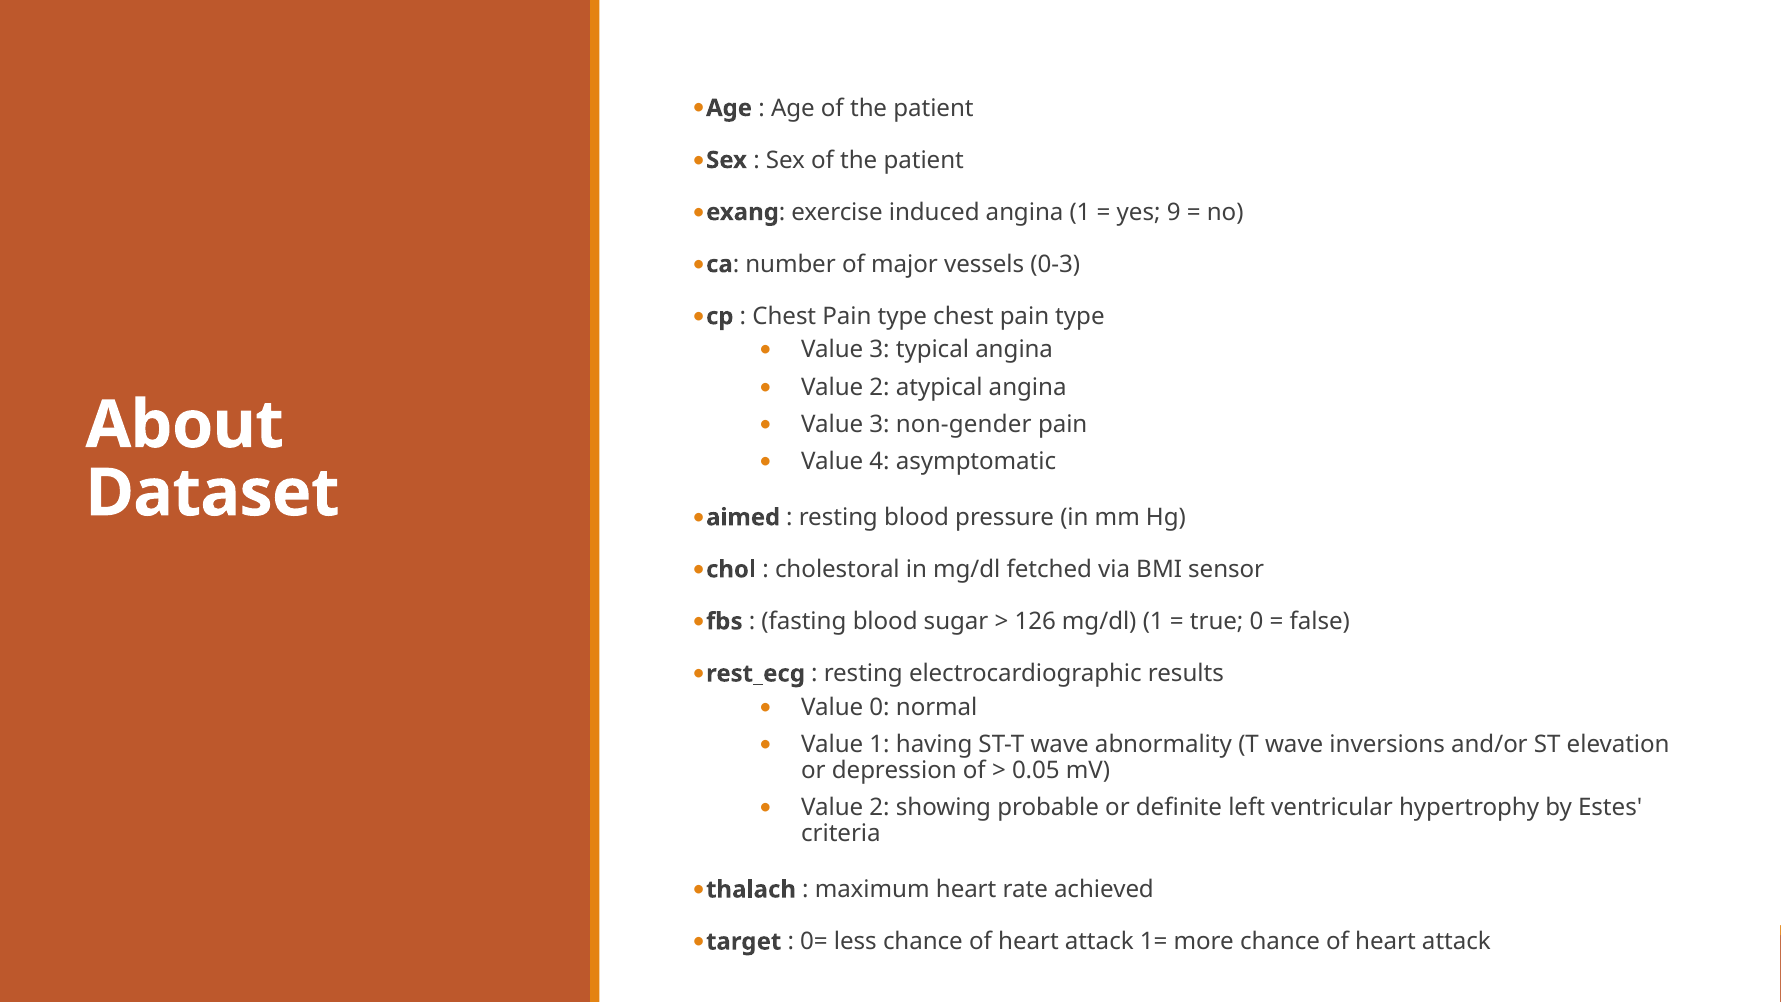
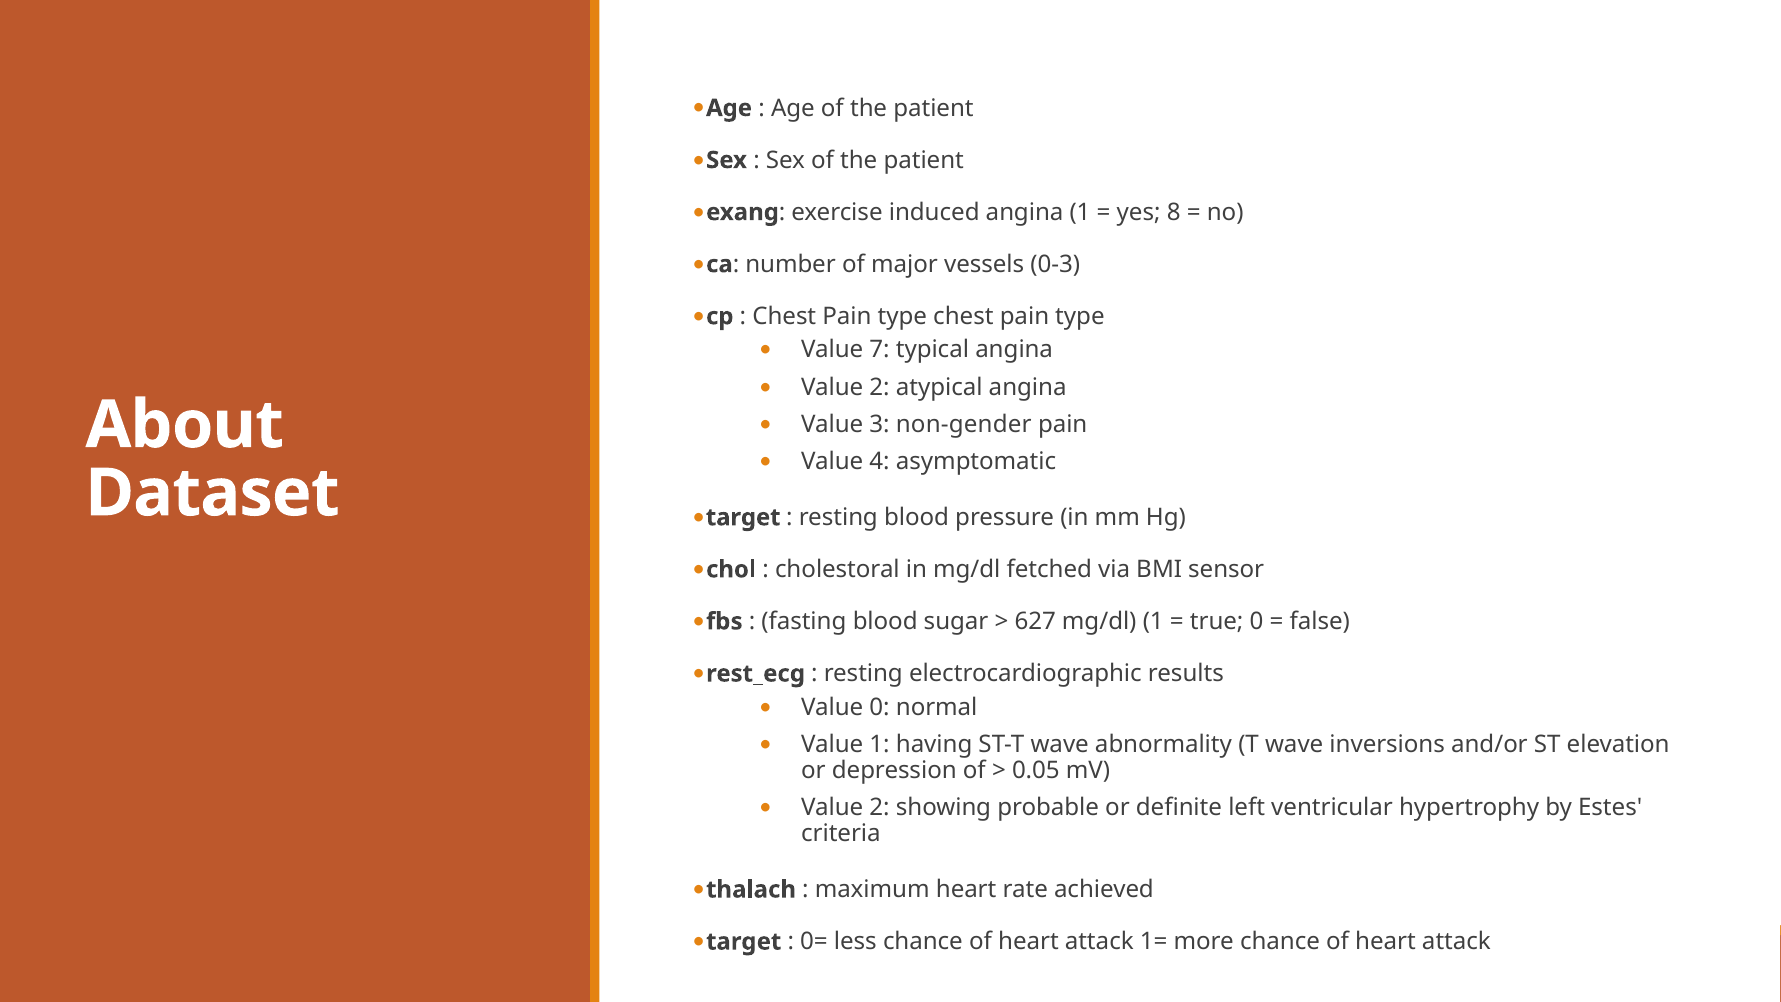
9: 9 -> 8 (1174, 212)
3: 3 -> 7 (880, 350)
aimed: aimed -> target (743, 517)
126: 126 -> 627 (1035, 621)
